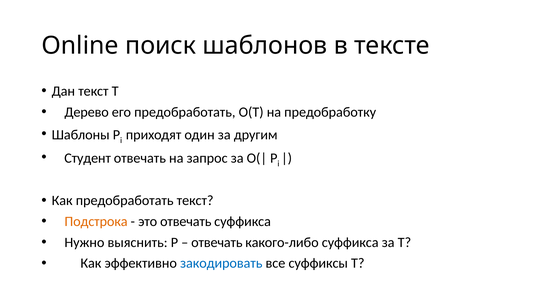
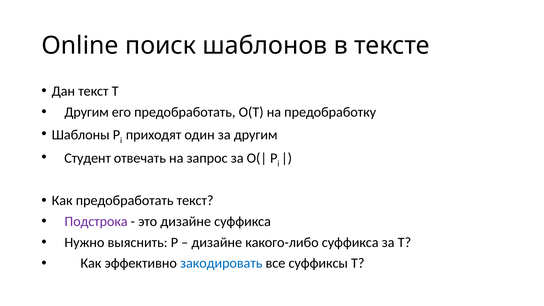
Дерево: Дерево -> Другим (87, 112)
Подстрока colour: orange -> purple (96, 221)
это отвечать: отвечать -> дизайне (186, 221)
отвечать: отвечать -> дизайне (217, 242)
